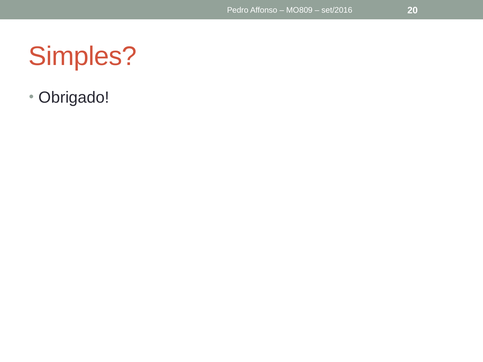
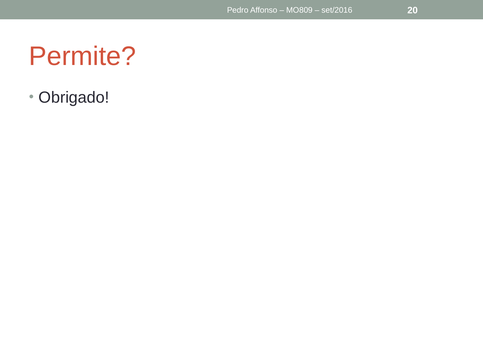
Simples: Simples -> Permite (83, 56)
